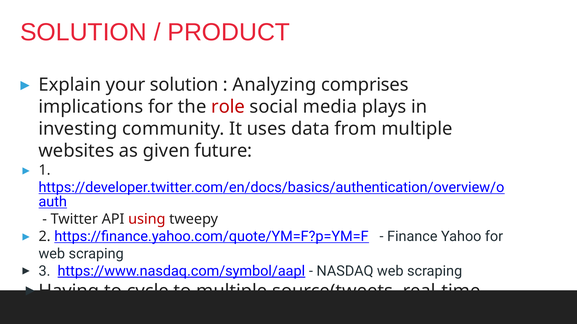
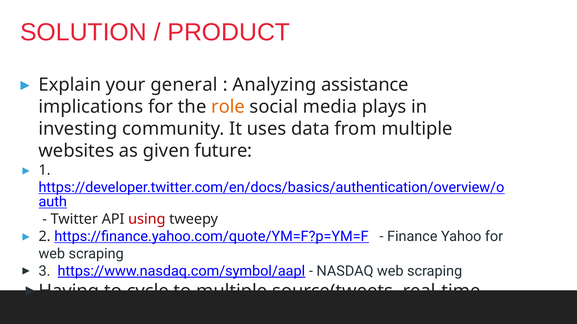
your solution: solution -> general (184, 85)
comprises: comprises -> assistance (365, 85)
role colour: red -> orange (228, 107)
